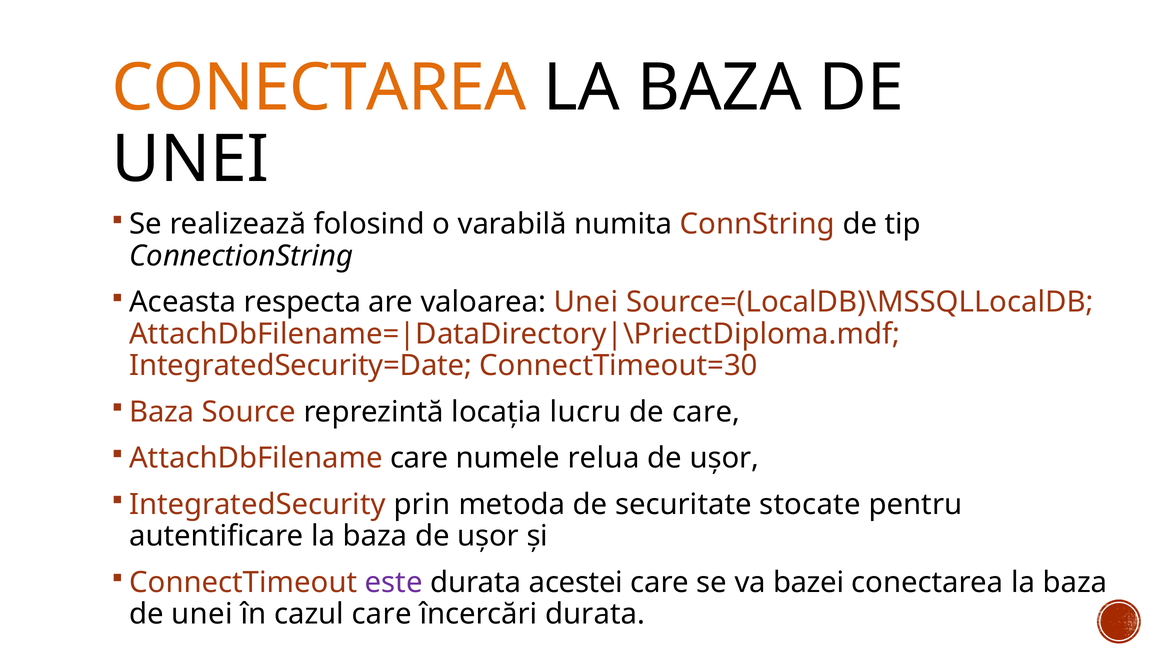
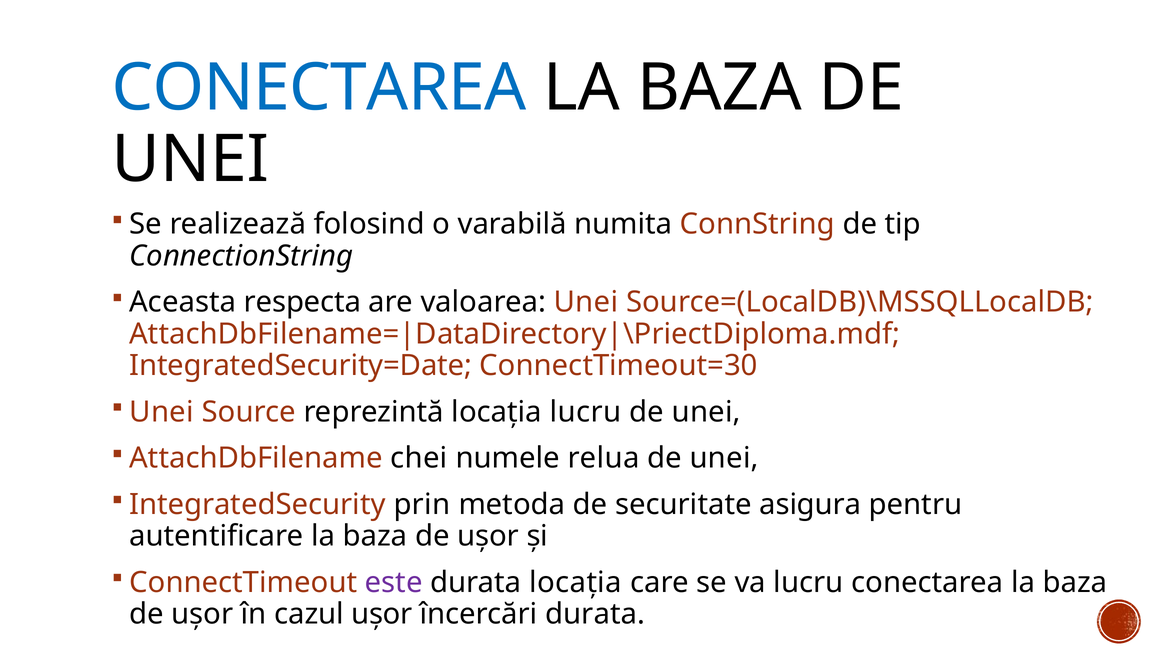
CONECTAREA colour: orange -> blue (319, 88)
Baza: Baza -> Unei (162, 412)
care: care -> unei (706, 412)
AttachDbFilename care: care -> chei (419, 458)
ușor: ușor -> unei (724, 458)
stocate: stocate -> asigura (810, 504)
durata acestei: acestei -> locația (576, 582)
va bazei: bazei -> lucru (809, 582)
unei: unei -> ușor (202, 614)
cazul care: care -> ușor (382, 614)
